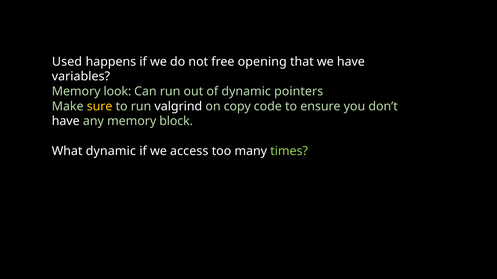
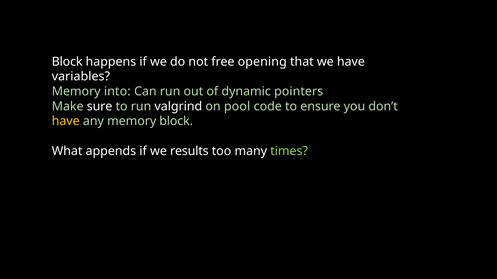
Used: Used -> Block (67, 62)
look: look -> into (117, 92)
sure colour: yellow -> white (100, 107)
copy: copy -> pool (237, 107)
have colour: white -> yellow (66, 121)
What dynamic: dynamic -> appends (111, 151)
access: access -> results (189, 151)
